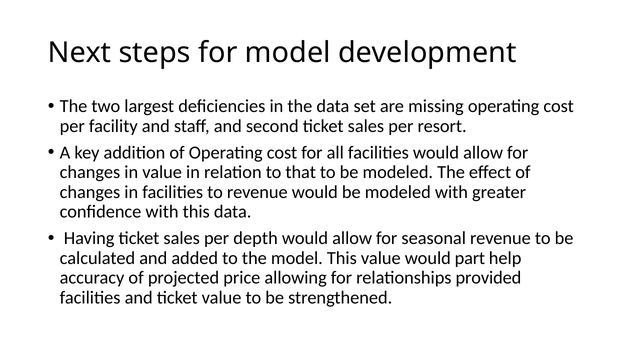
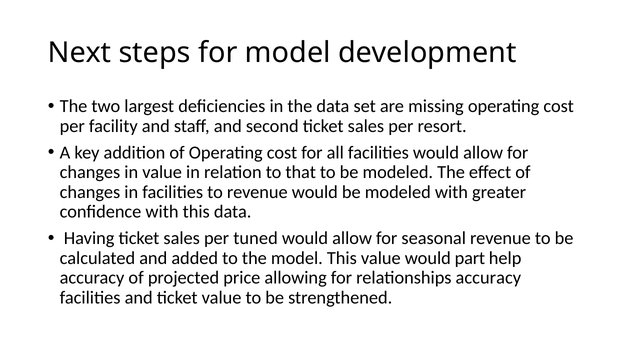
depth: depth -> tuned (256, 238)
relationships provided: provided -> accuracy (488, 278)
